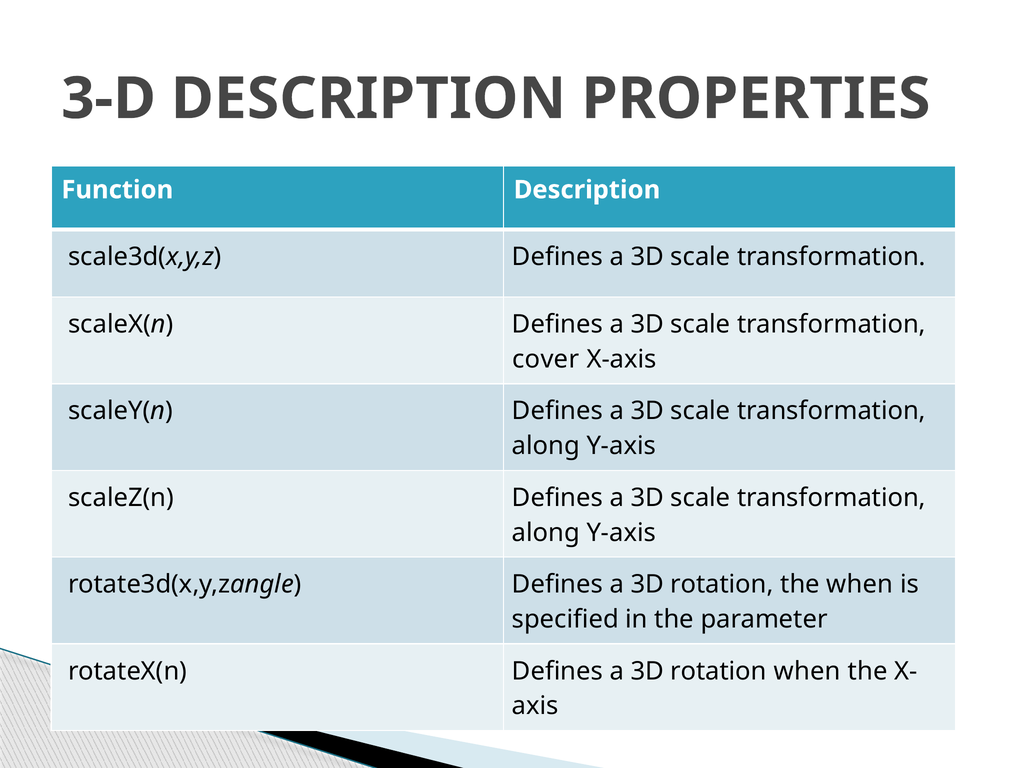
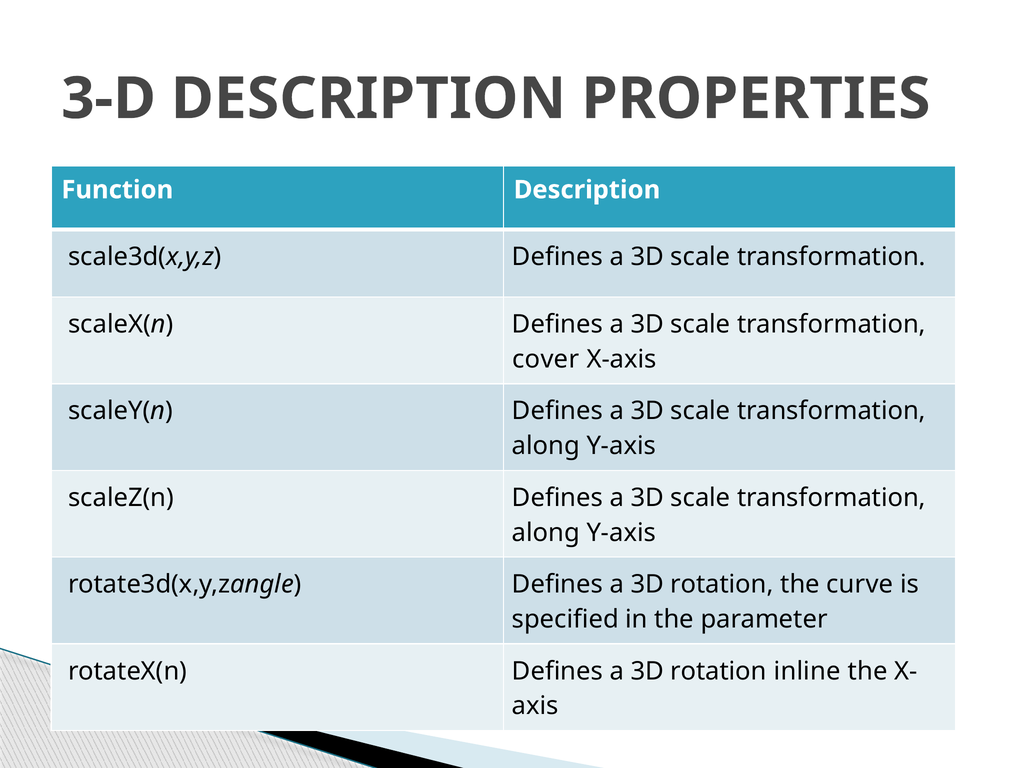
the when: when -> curve (860, 584)
rotation when: when -> inline (807, 671)
